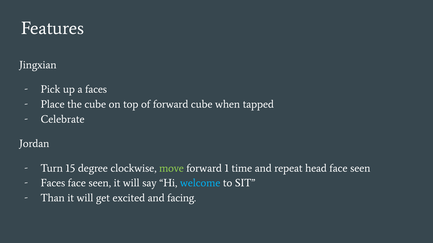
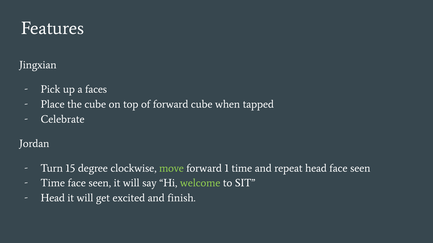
Faces: Faces -> Time (53, 183)
welcome colour: light blue -> light green (200, 183)
Than: Than -> Head (53, 198)
facing: facing -> finish (181, 198)
